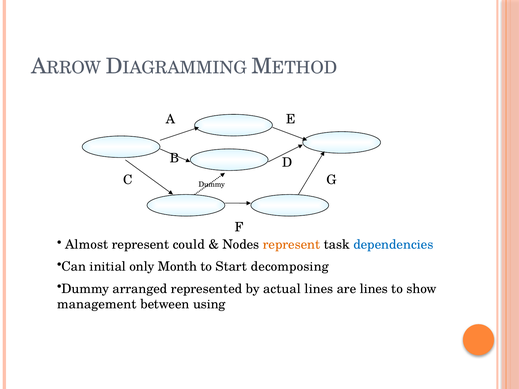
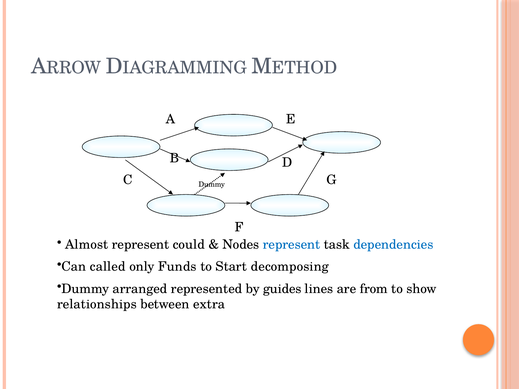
represent colour: orange -> blue (292, 245)
initial: initial -> called (108, 267)
Month: Month -> Funds (177, 267)
actual: actual -> guides (282, 289)
are lines: lines -> from (374, 289)
management: management -> relationships (97, 304)
using: using -> extra (209, 304)
